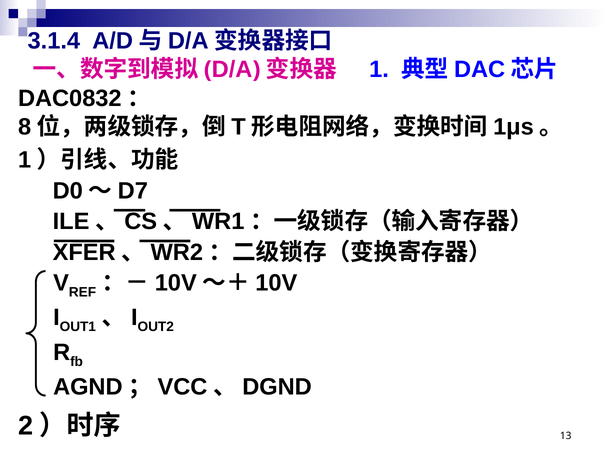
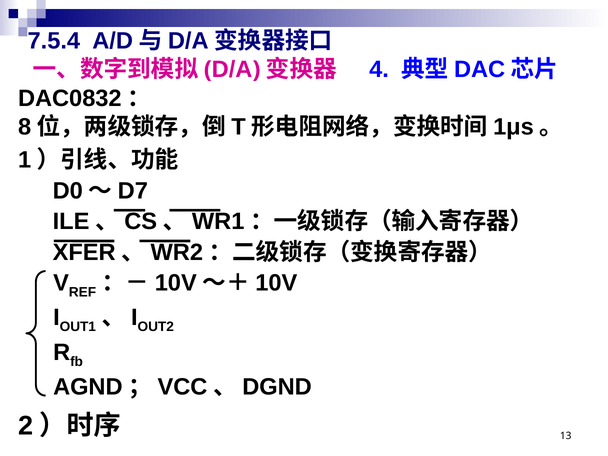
3.1.4: 3.1.4 -> 7.5.4 (54, 41)
1: 1 -> 4 (379, 69)
